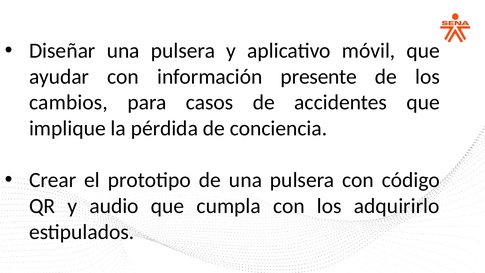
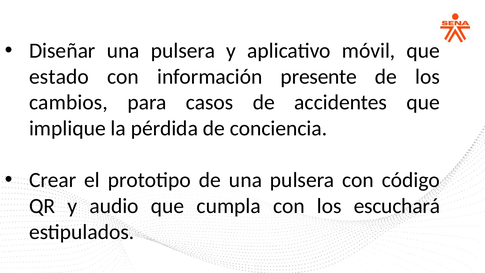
ayudar: ayudar -> estado (59, 77)
adquirirlo: adquirirlo -> escuchará (397, 206)
